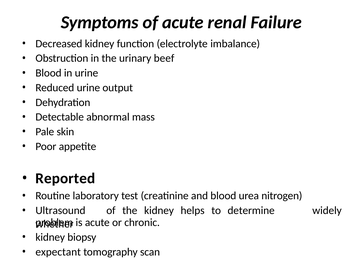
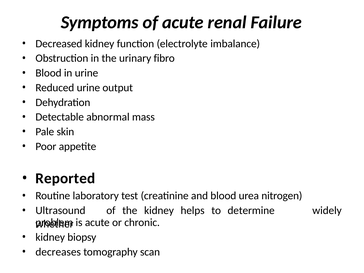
beef: beef -> fibro (164, 58)
expectant: expectant -> decreases (58, 252)
